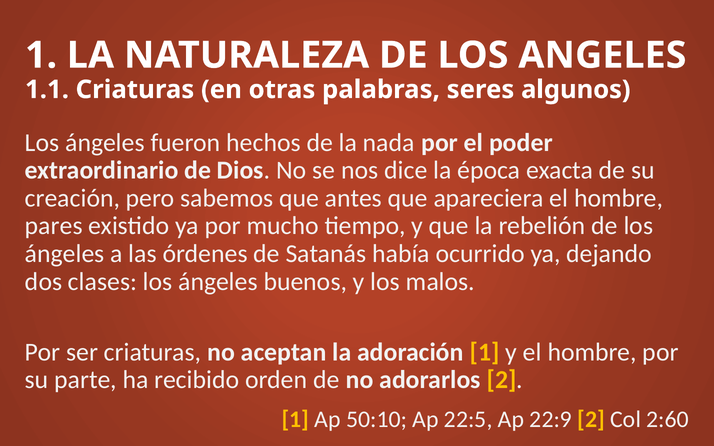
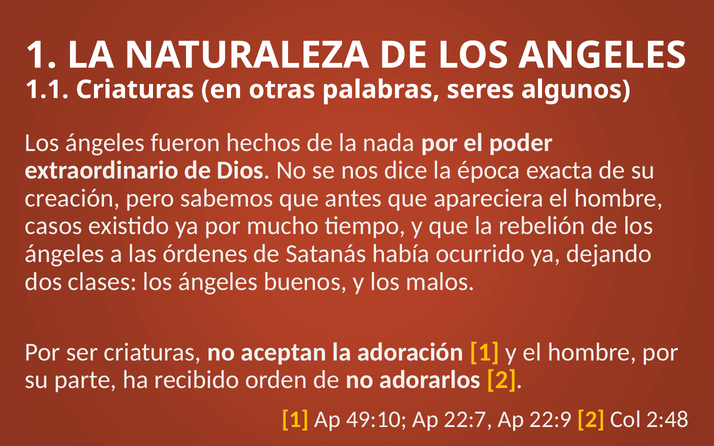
pares: pares -> casos (54, 226)
50:10: 50:10 -> 49:10 (377, 420)
22:5: 22:5 -> 22:7 (468, 420)
2:60: 2:60 -> 2:48 (668, 420)
